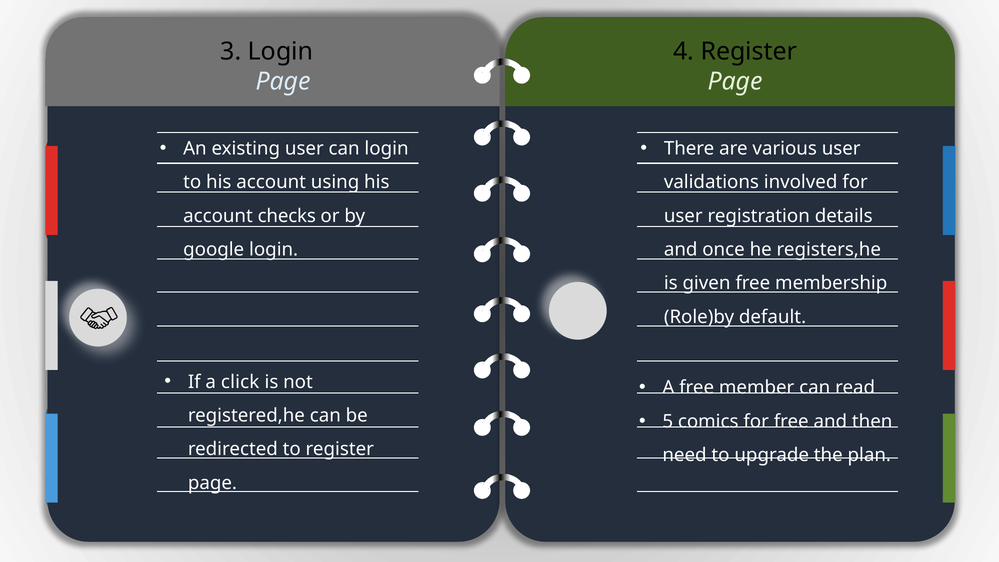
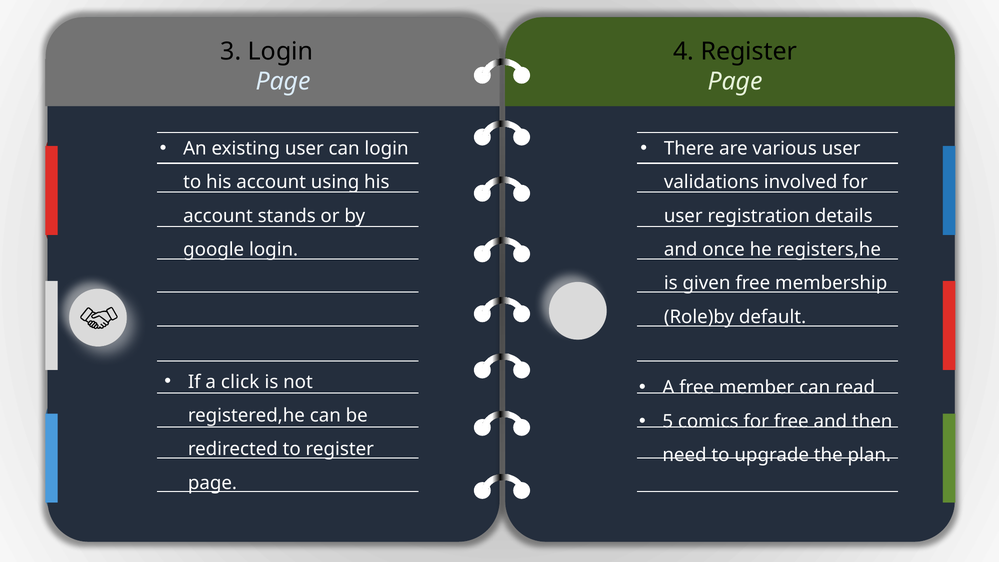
checks: checks -> stands (287, 216)
